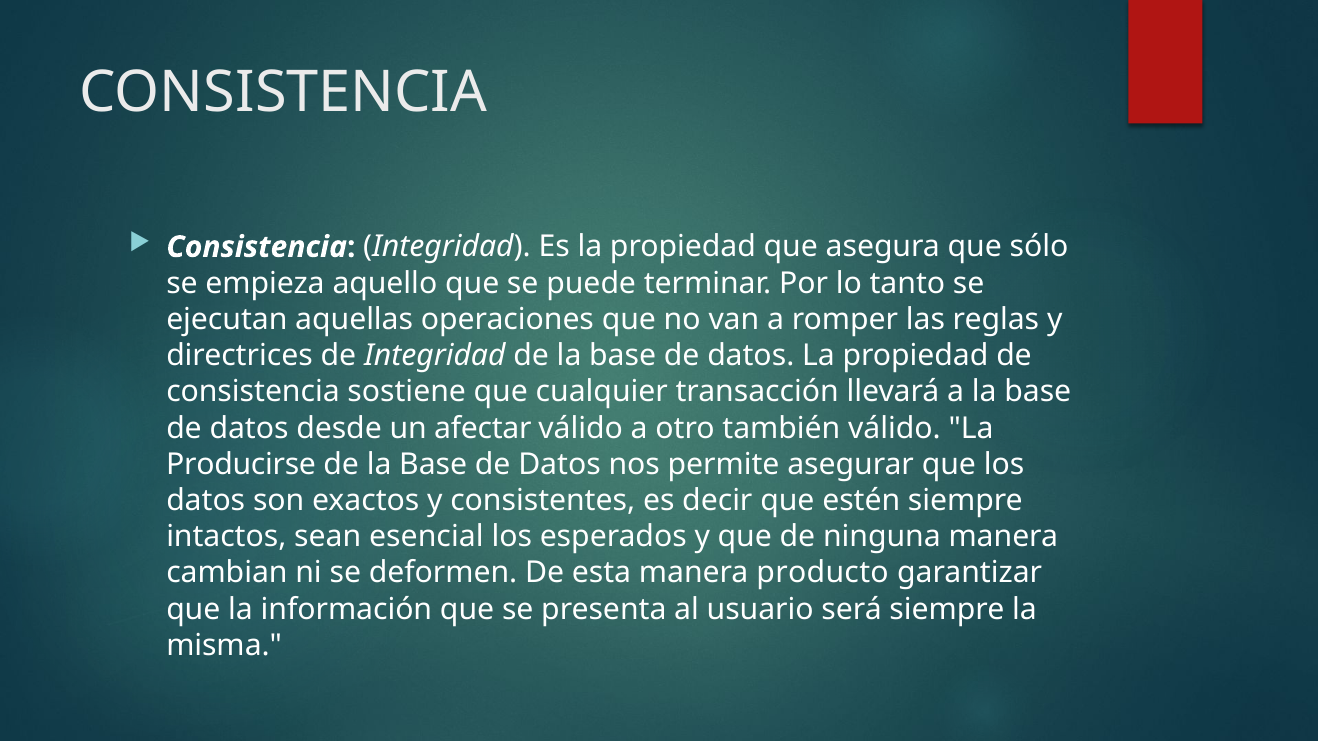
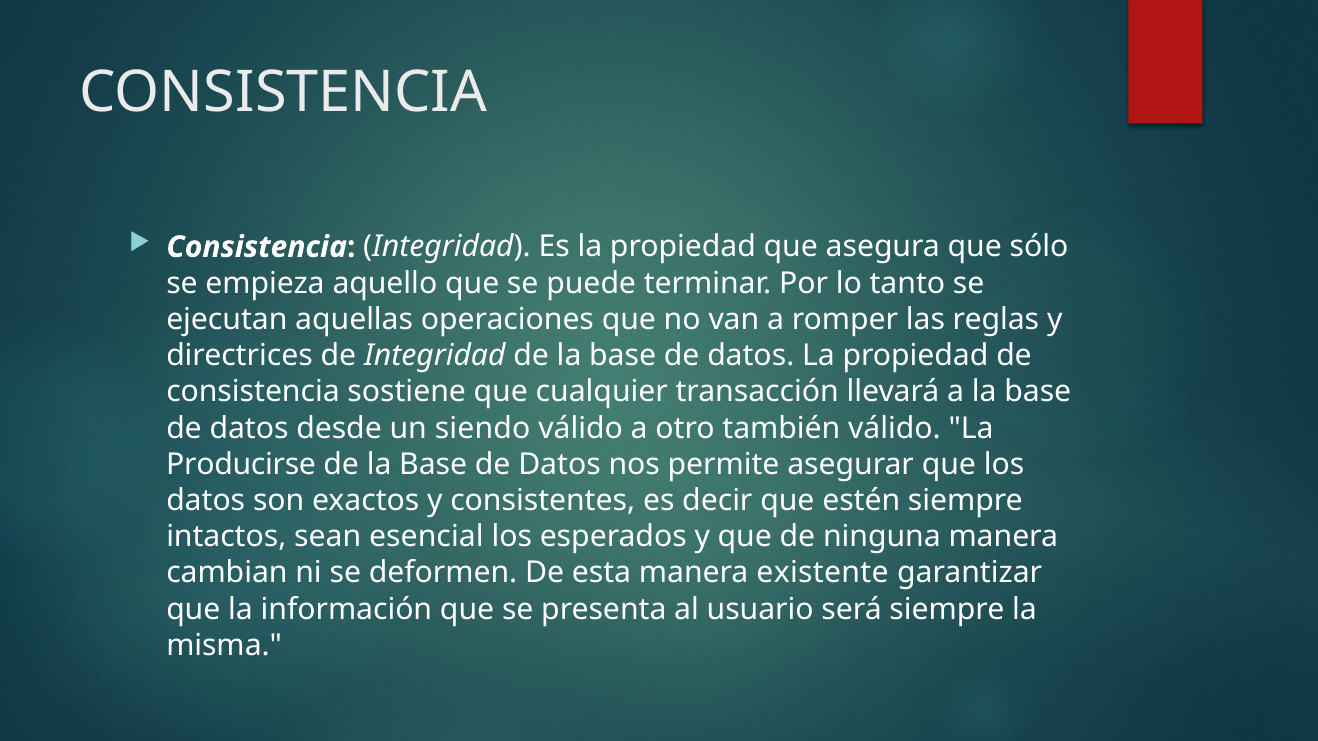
afectar: afectar -> siendo (483, 428)
producto: producto -> existente (823, 573)
